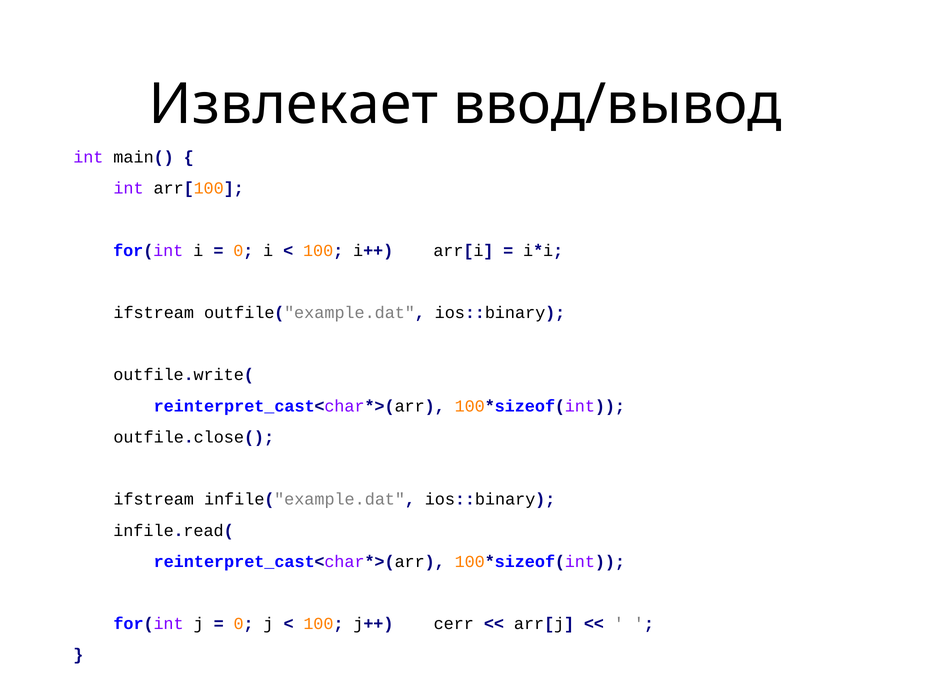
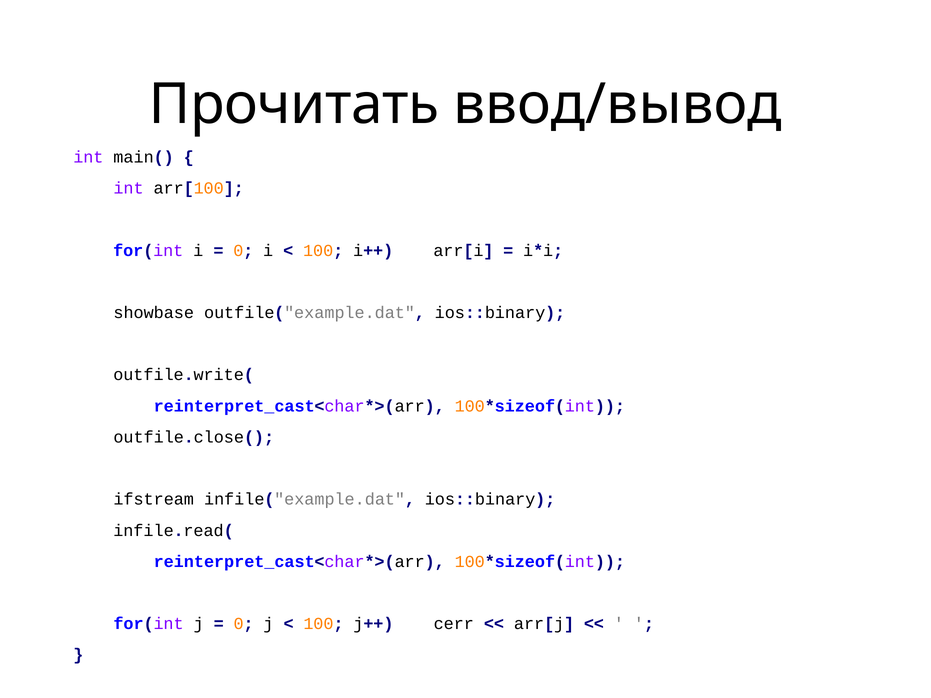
Извлекает: Извлекает -> Прочитать (294, 104)
ifstream: ifstream -> showbase (154, 313)
